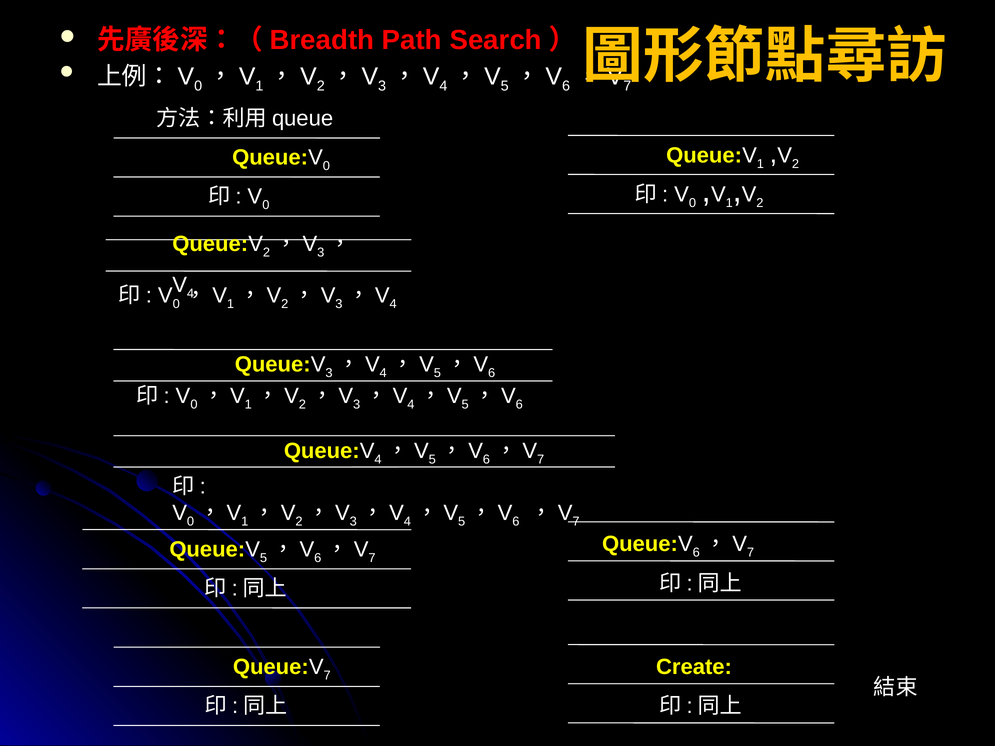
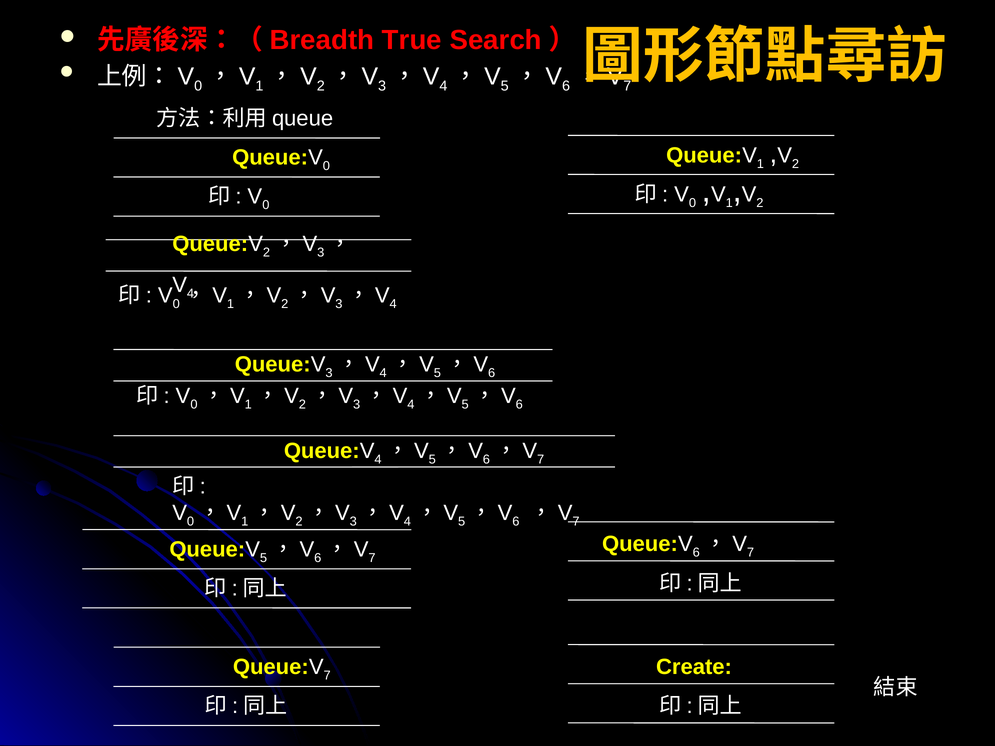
Path: Path -> True (412, 40)
